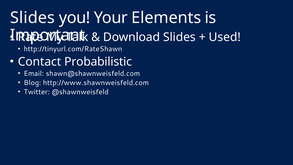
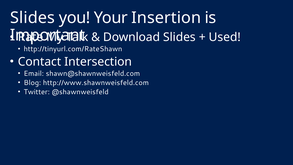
Elements: Elements -> Insertion (166, 18)
Probabilistic: Probabilistic -> Intersection (98, 62)
